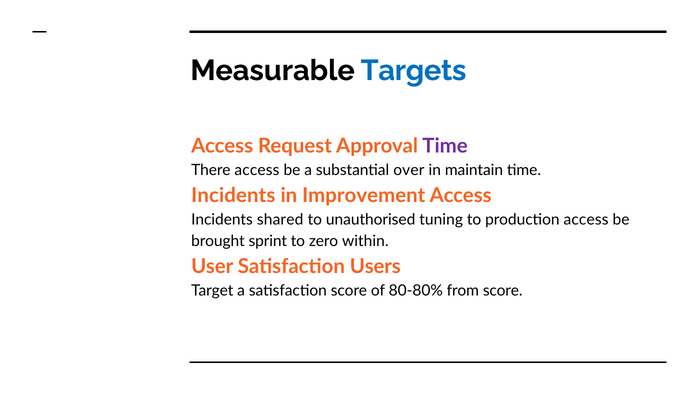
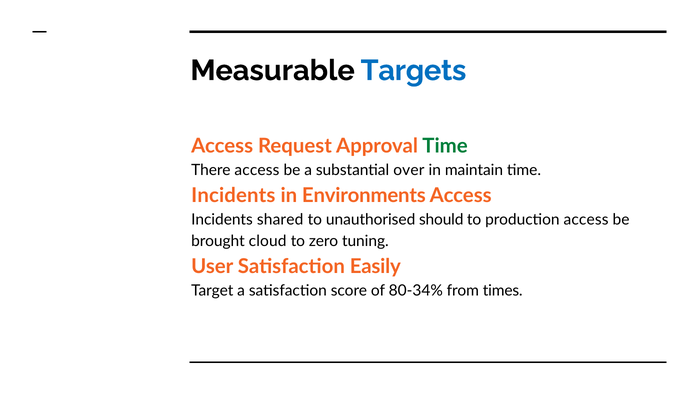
Time colour: purple -> green (445, 146)
Improvement: Improvement -> Environments (364, 196)
tuning: tuning -> should (441, 220)
sprint: sprint -> cloud (268, 241)
within: within -> tuning (365, 241)
Users: Users -> Easily (375, 267)
80-80%: 80-80% -> 80-34% (416, 291)
from score: score -> times (503, 291)
